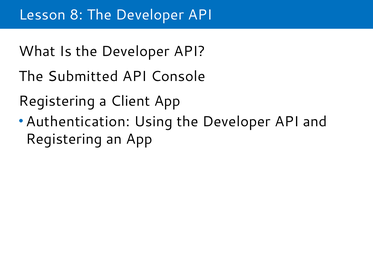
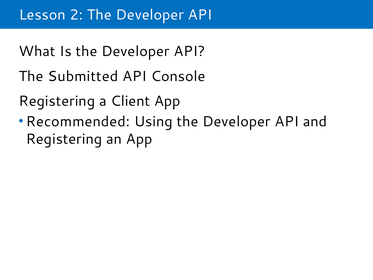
8: 8 -> 2 (76, 15)
Authentication: Authentication -> Recommended (78, 121)
